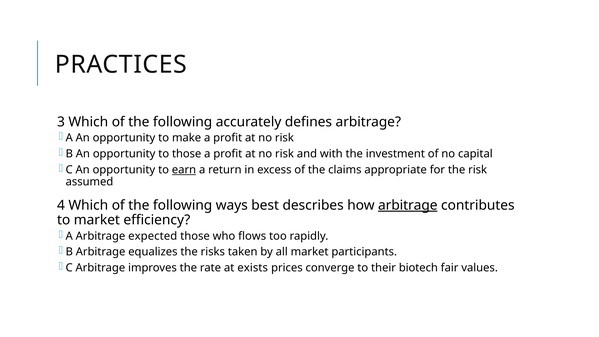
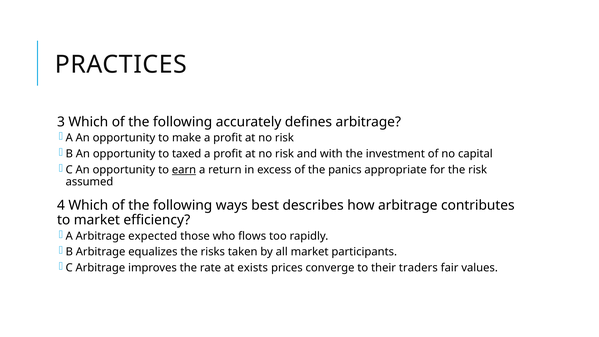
to those: those -> taxed (187, 154)
claims: claims -> panics (345, 170)
arbitrage underline: present -> none (408, 205)
biotech: biotech -> traders (418, 268)
